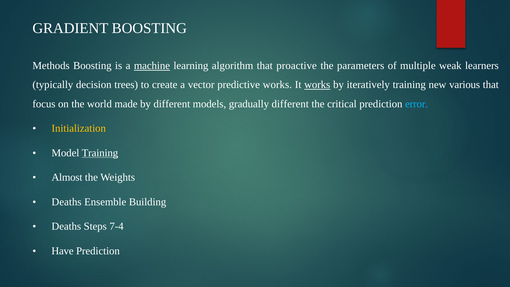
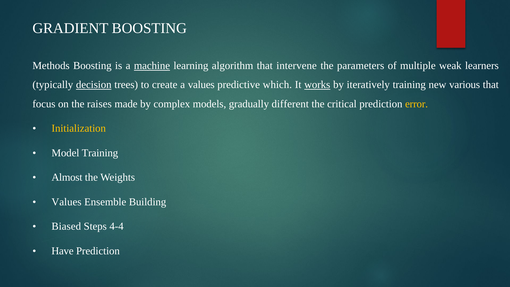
proactive: proactive -> intervene (297, 66)
decision underline: none -> present (94, 85)
a vector: vector -> values (201, 85)
predictive works: works -> which (277, 85)
world: world -> raises (99, 104)
by different: different -> complex (172, 104)
error colour: light blue -> yellow (417, 104)
Training underline: present -> none (100, 153)
Deaths: Deaths -> Values (67, 202)
Deaths: Deaths -> Biased (66, 226)
7-4: 7-4 -> 4-4 (117, 226)
